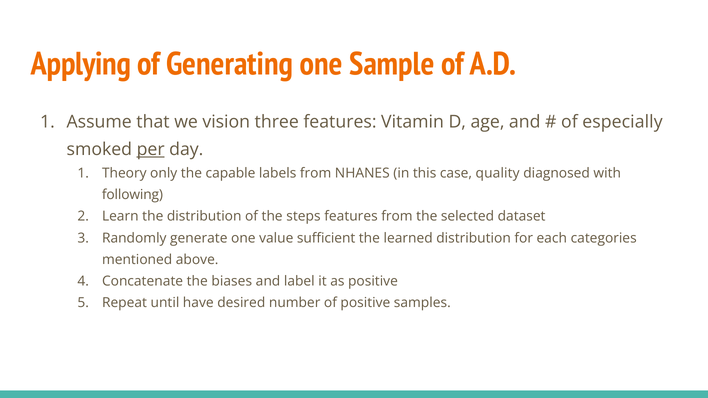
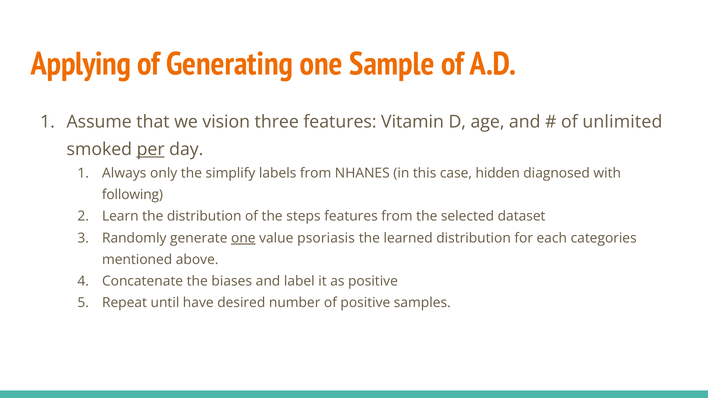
especially: especially -> unlimited (622, 122)
Theory: Theory -> Always (124, 173)
capable: capable -> simplify (230, 173)
quality: quality -> hidden (498, 173)
one underline: none -> present (243, 238)
sufficient: sufficient -> psoriasis (326, 238)
